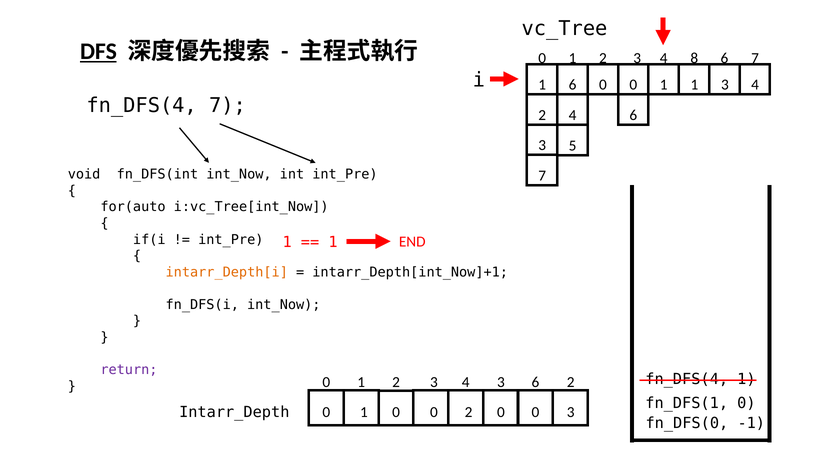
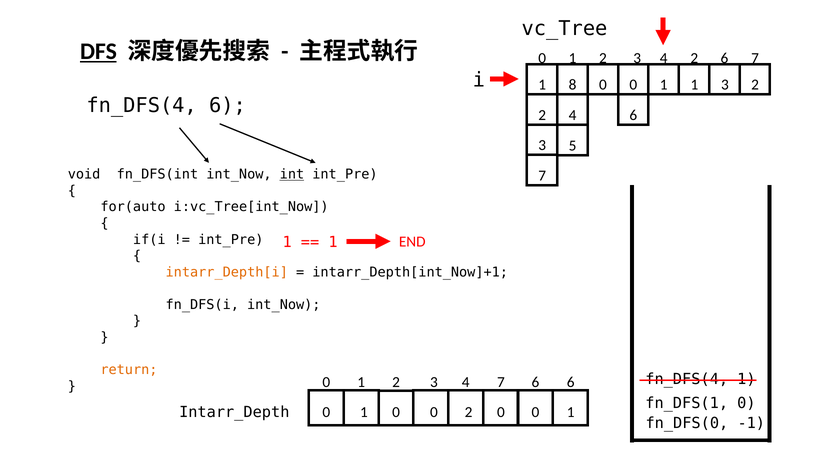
4 8: 8 -> 2 (694, 58)
4: 4 -> 2 (755, 85)
6: 6 -> 8 (573, 85)
fn_DFS(4 7: 7 -> 6 (227, 106)
int underline: none -> present (292, 175)
return colour: purple -> orange (129, 370)
4 3: 3 -> 7 (501, 383)
2: 2 -> 6 (571, 383)
0 0 3: 3 -> 1 (571, 413)
